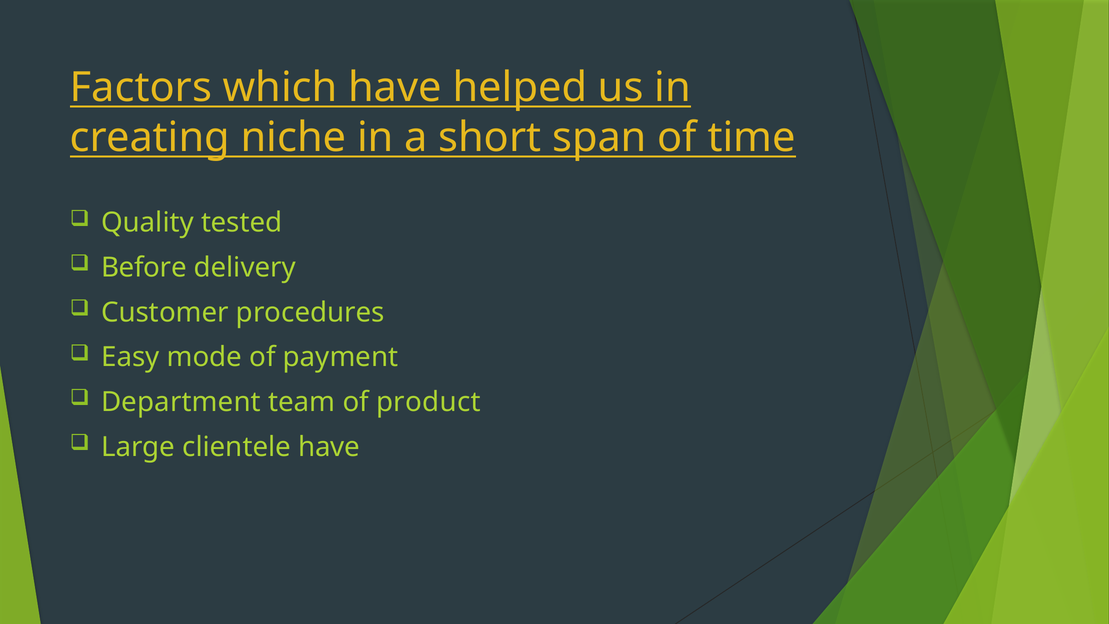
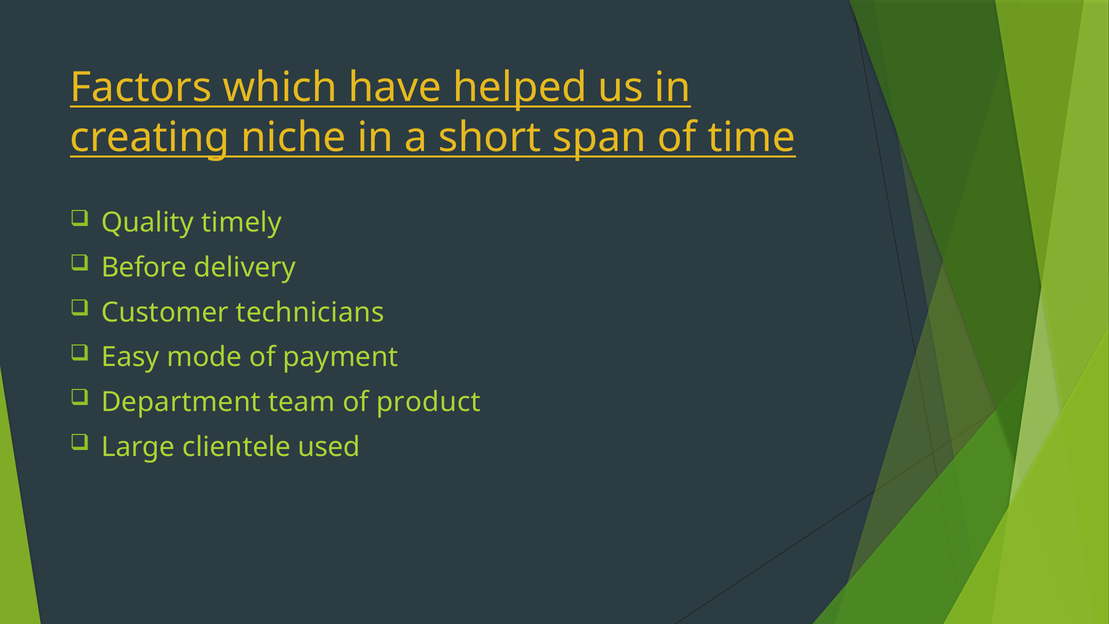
tested: tested -> timely (241, 223)
procedures: procedures -> technicians (310, 312)
clientele have: have -> used (329, 447)
